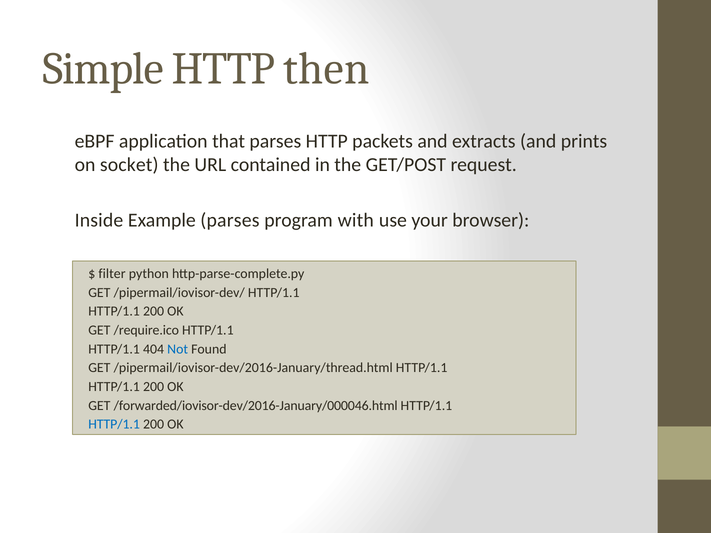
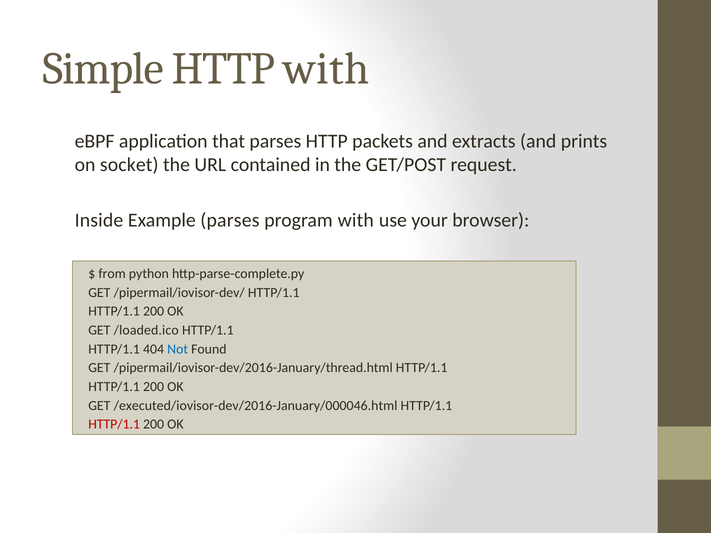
HTTP then: then -> with (326, 69)
filter: filter -> from (112, 274)
/require.ico: /require.ico -> /loaded.ico (146, 330)
/forwarded/iovisor-dev/2016-January/000046.html: /forwarded/iovisor-dev/2016-January/000046.html -> /executed/iovisor-dev/2016-January/000046.html (256, 406)
HTTP/1.1 colour: blue -> red (114, 425)
